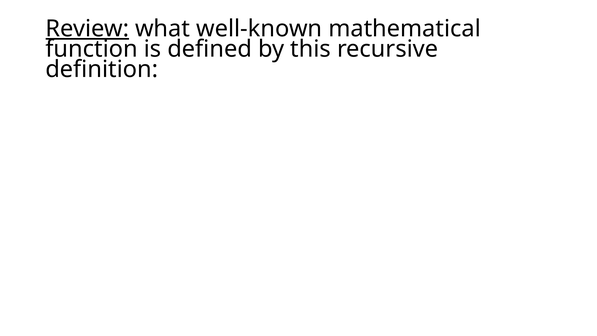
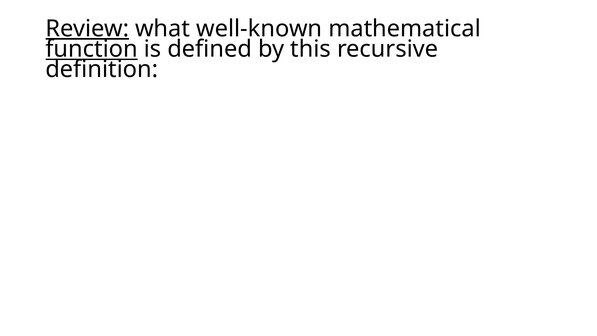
function underline: none -> present (92, 49)
